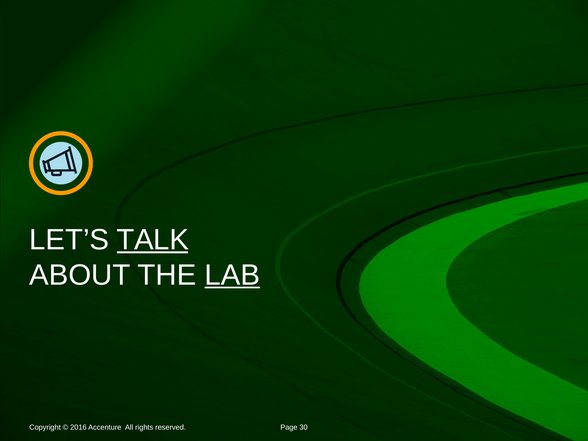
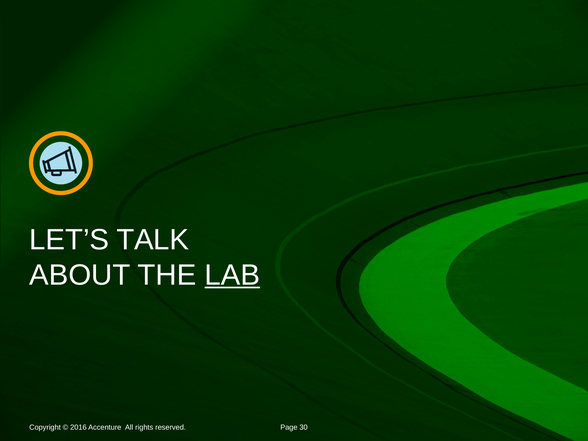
TALK underline: present -> none (153, 240)
